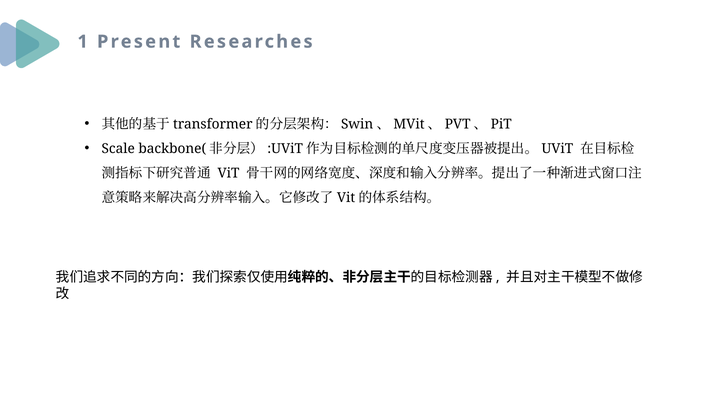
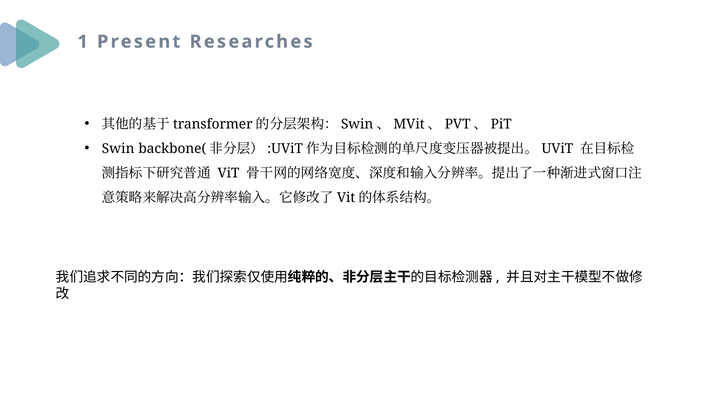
Scale: Scale -> Swin (118, 148)
